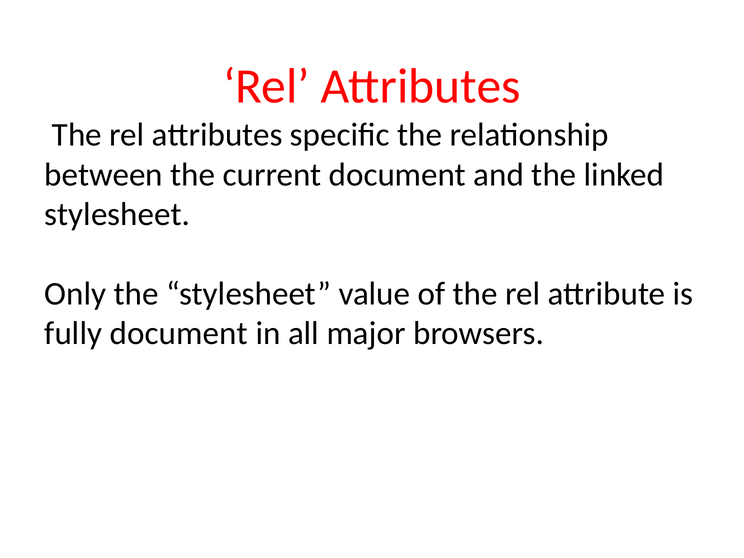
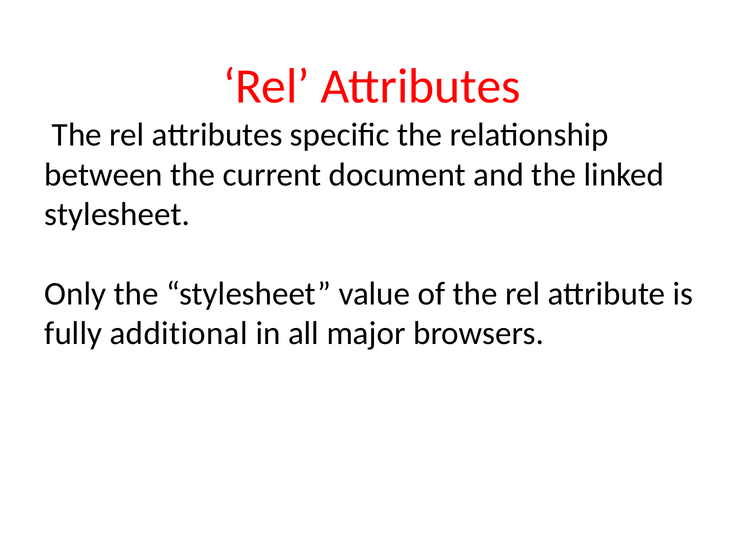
fully document: document -> additional (179, 333)
